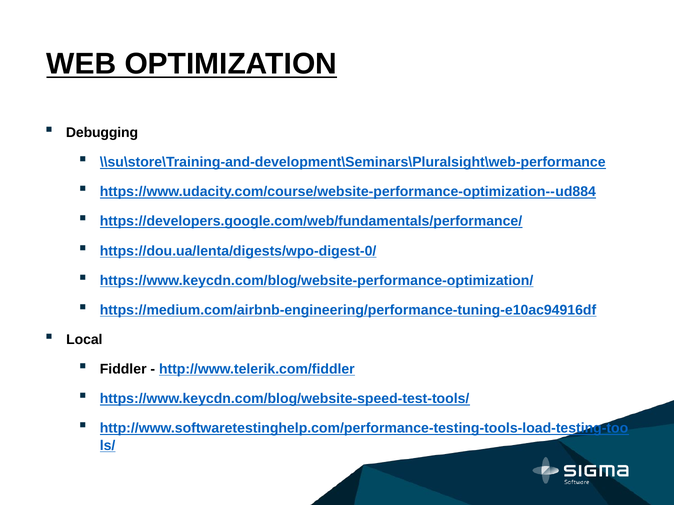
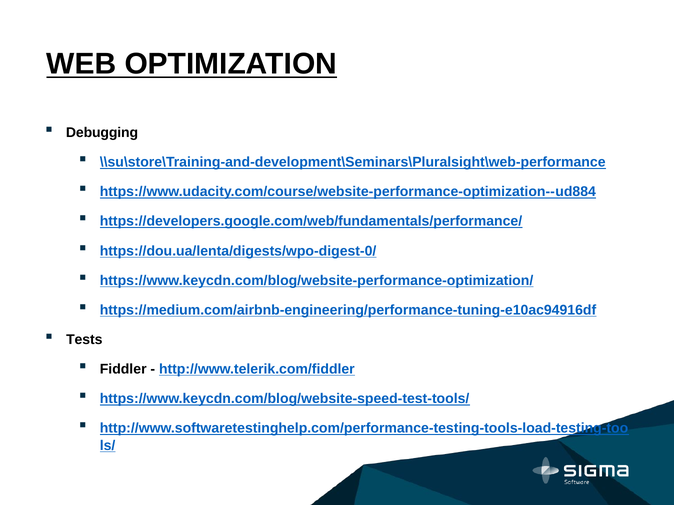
Local: Local -> Tests (84, 340)
